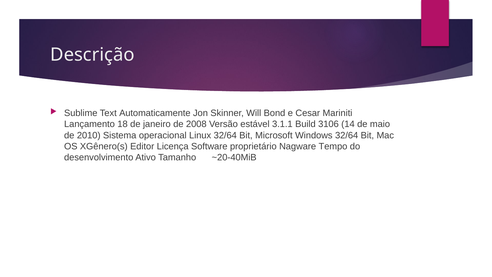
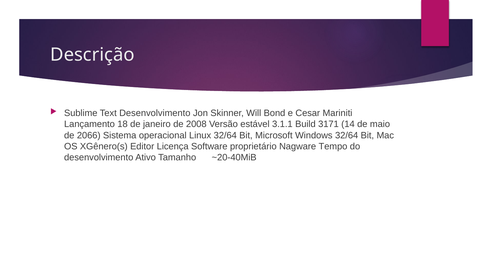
Text Automaticamente: Automaticamente -> Desenvolvimento (155, 113)
3106: 3106 -> 3171 (328, 124)
2010: 2010 -> 2066 (89, 135)
